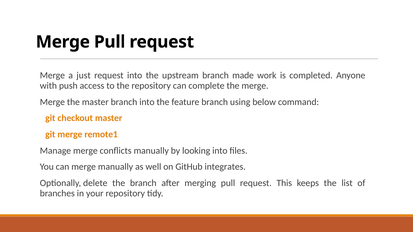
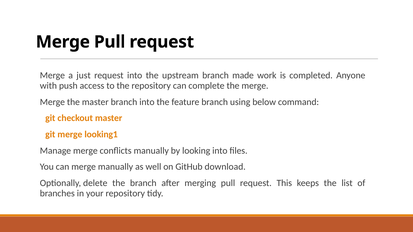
remote1: remote1 -> looking1 (101, 135)
integrates: integrates -> download (225, 167)
